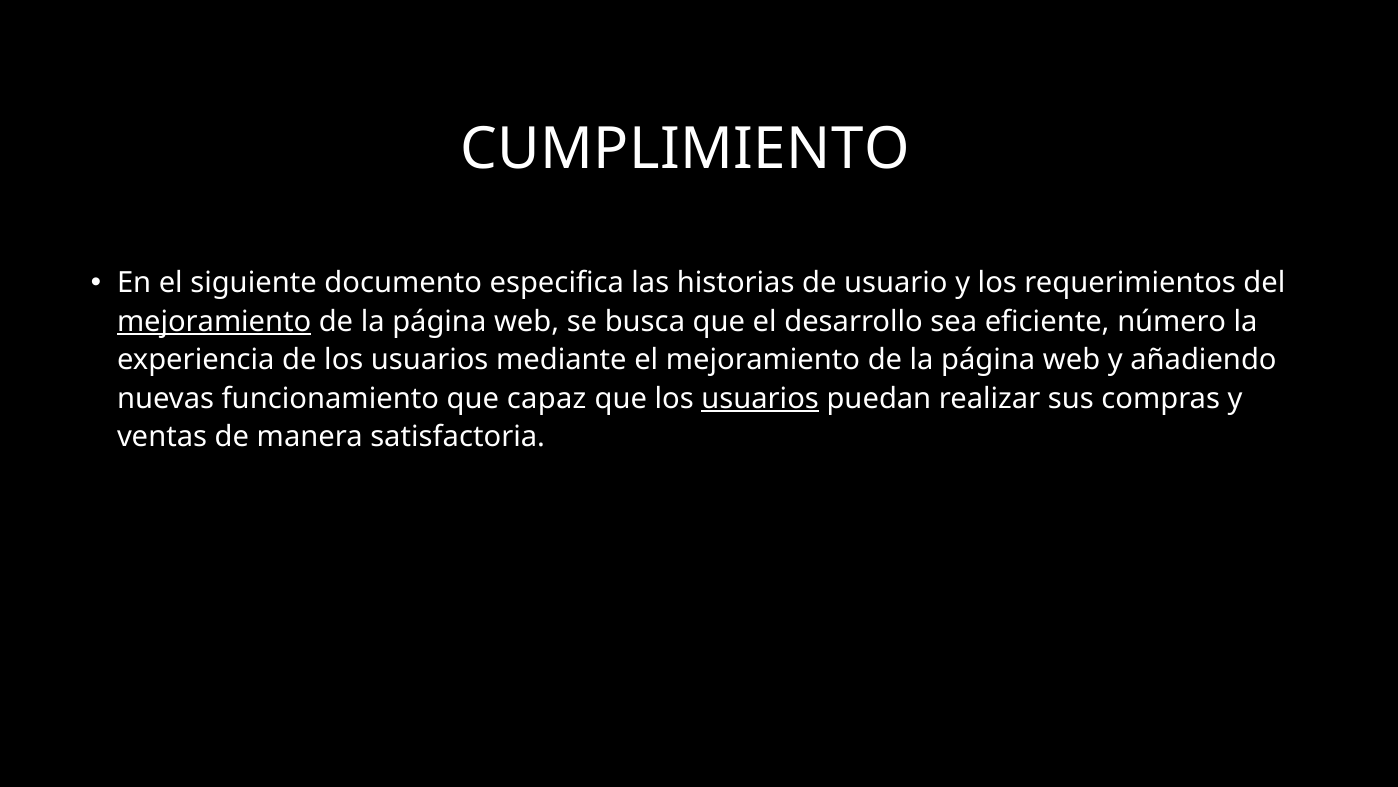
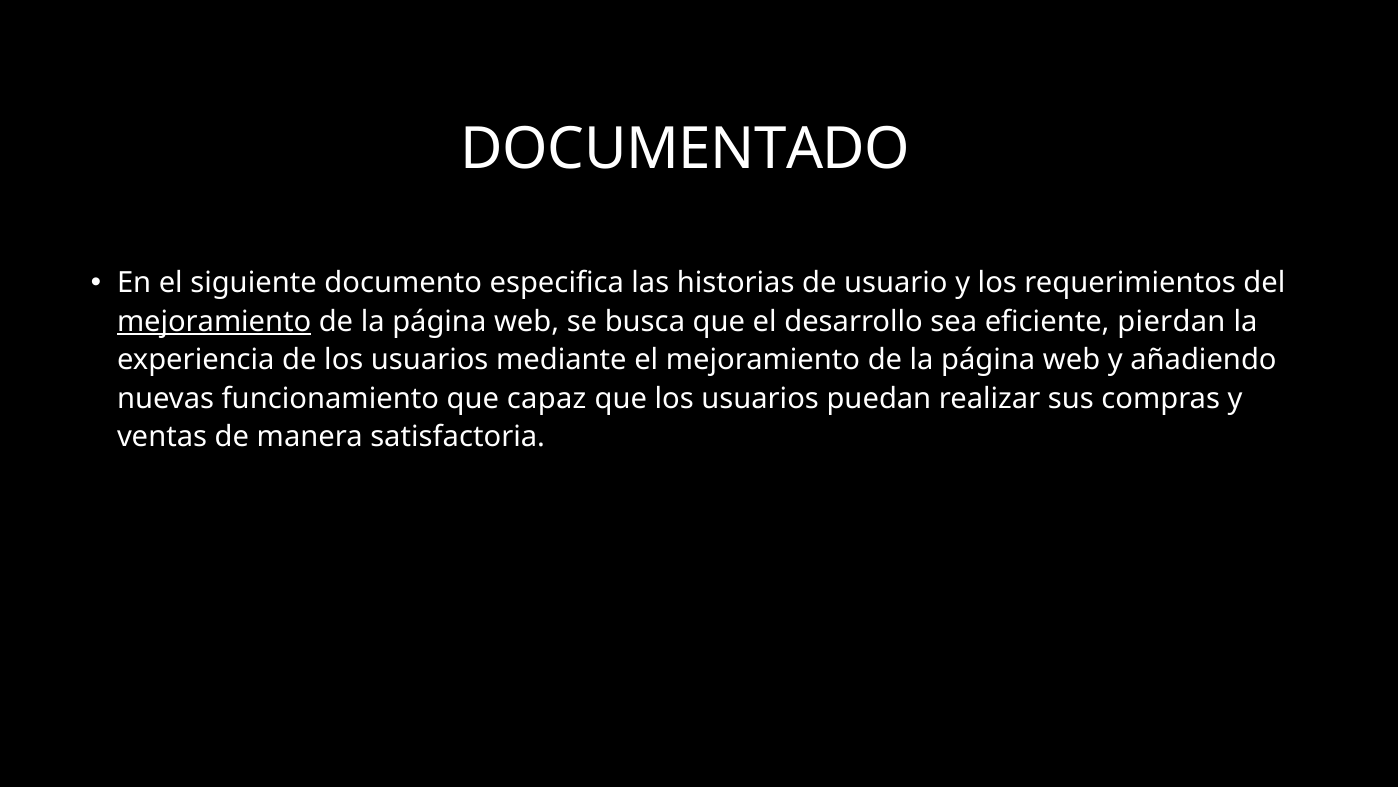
CUMPLIMIENTO: CUMPLIMIENTO -> DOCUMENTADO (686, 149)
número: número -> pierdan (1171, 321)
usuarios underline: present -> none (760, 398)
